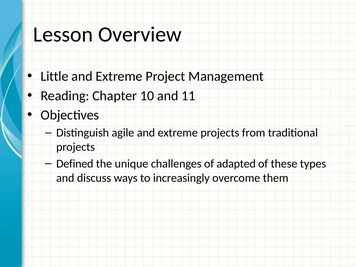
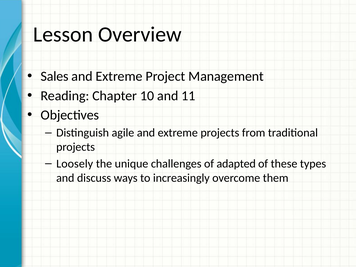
Little: Little -> Sales (55, 76)
Defined: Defined -> Loosely (75, 164)
